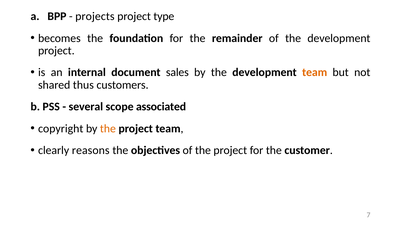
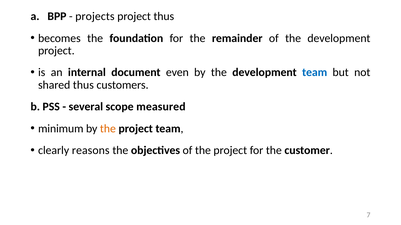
project type: type -> thus (164, 16)
sales: sales -> even (177, 73)
team colour: orange -> blue (315, 73)
associated: associated -> measured (161, 107)
copyright: copyright -> minimum (61, 129)
